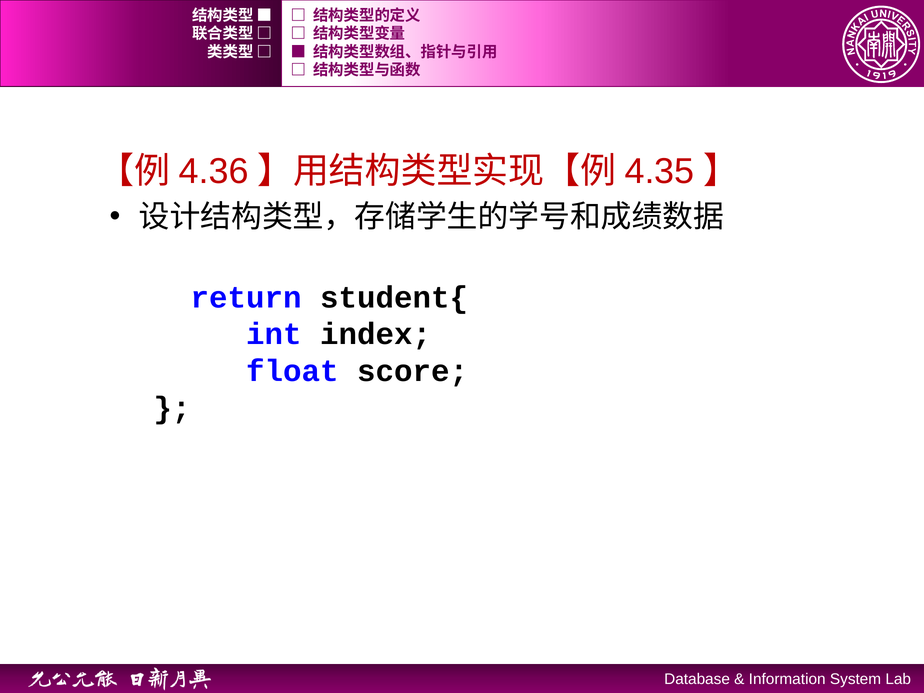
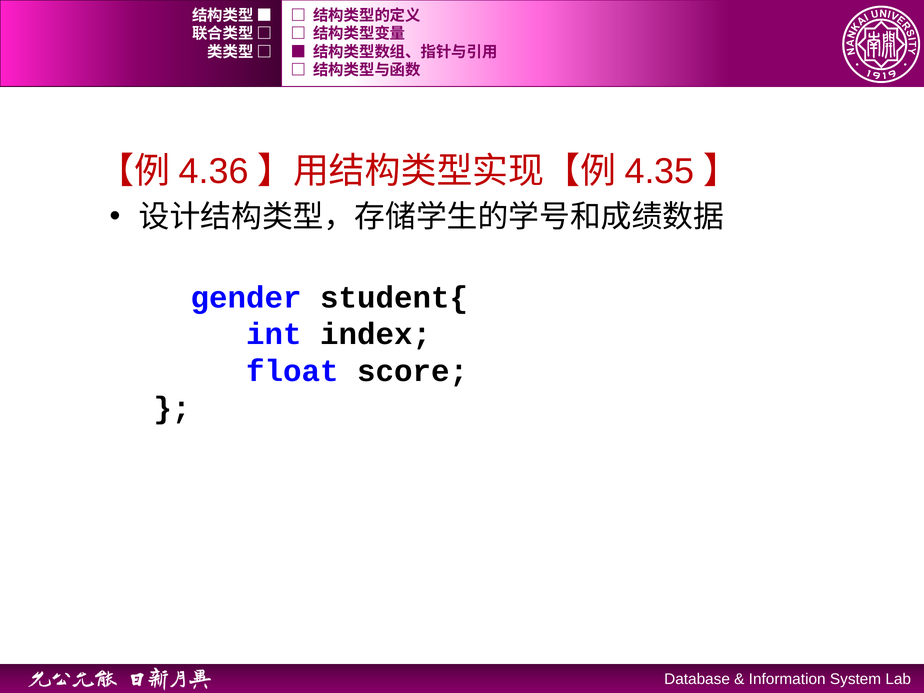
return: return -> gender (246, 297)
